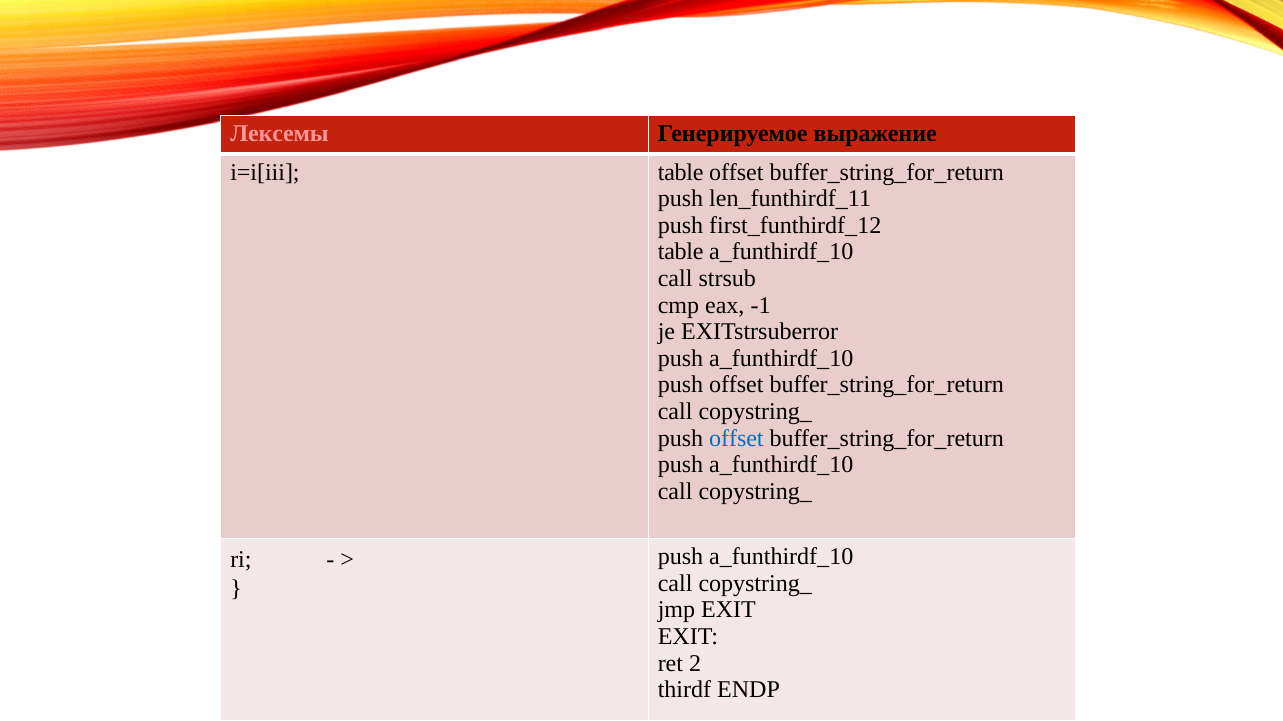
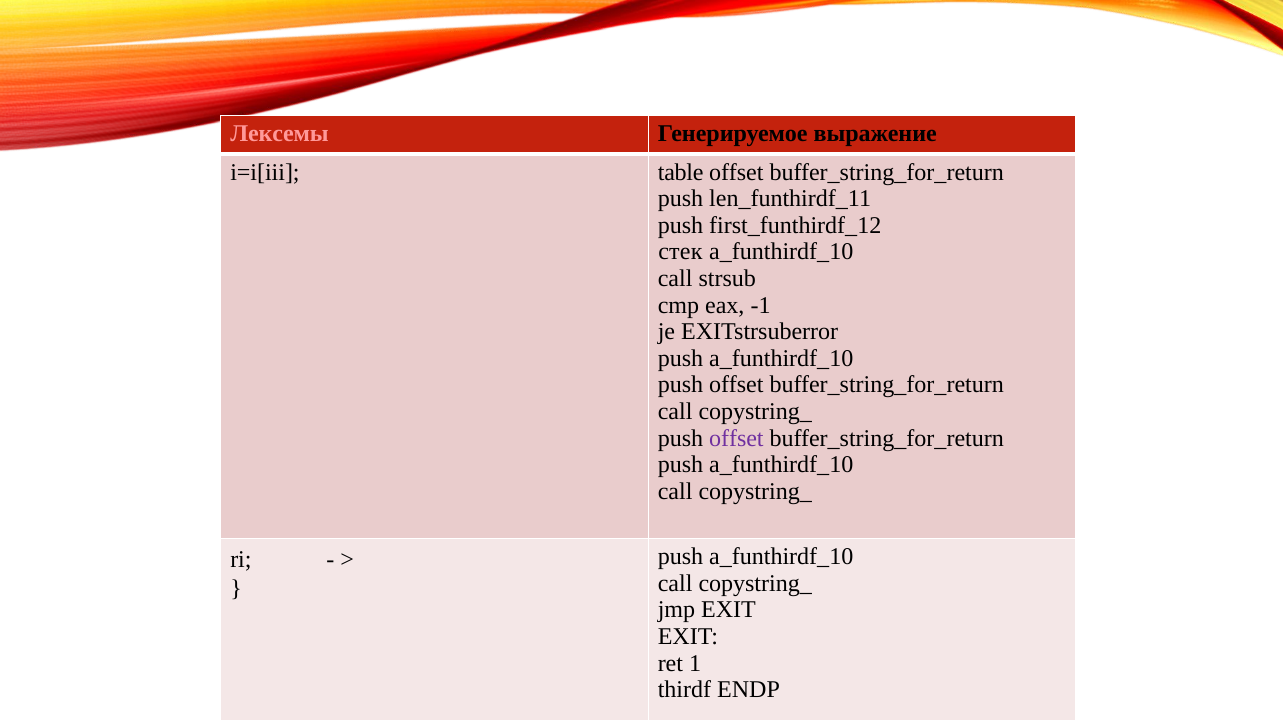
table: table -> стек (680, 252)
offset colour: blue -> purple (736, 439)
2: 2 -> 1 (695, 664)
